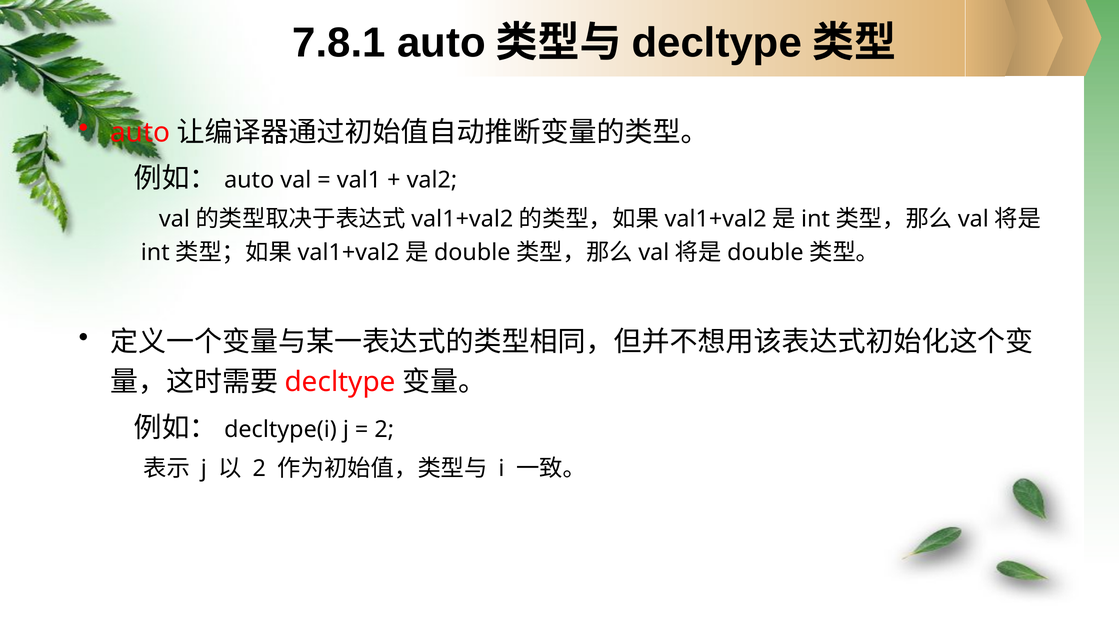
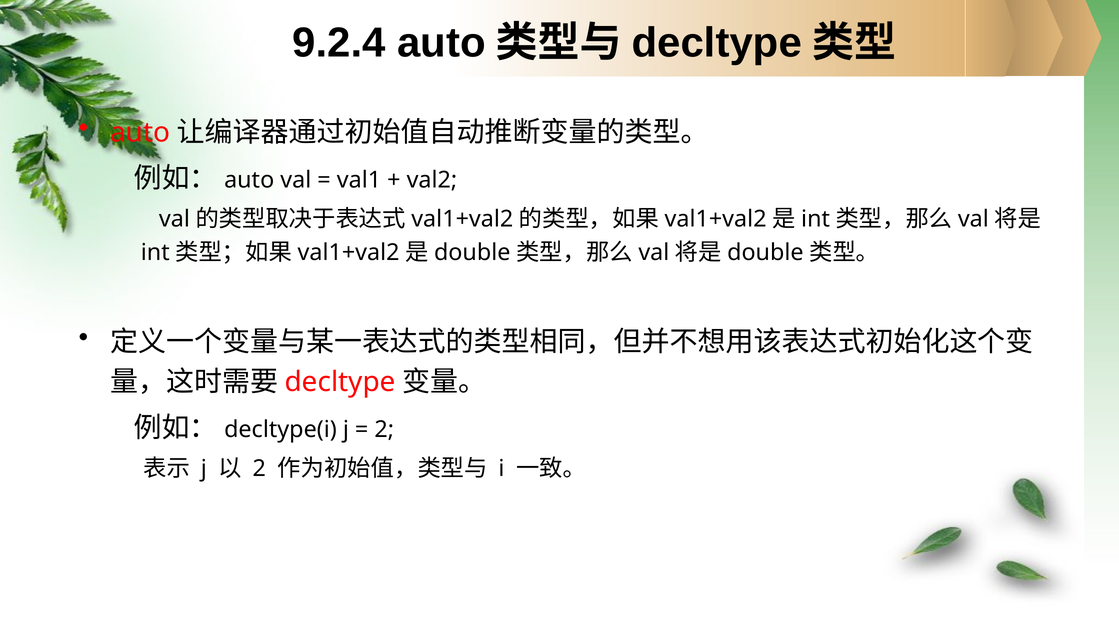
7.8.1: 7.8.1 -> 9.2.4 (339, 43)
